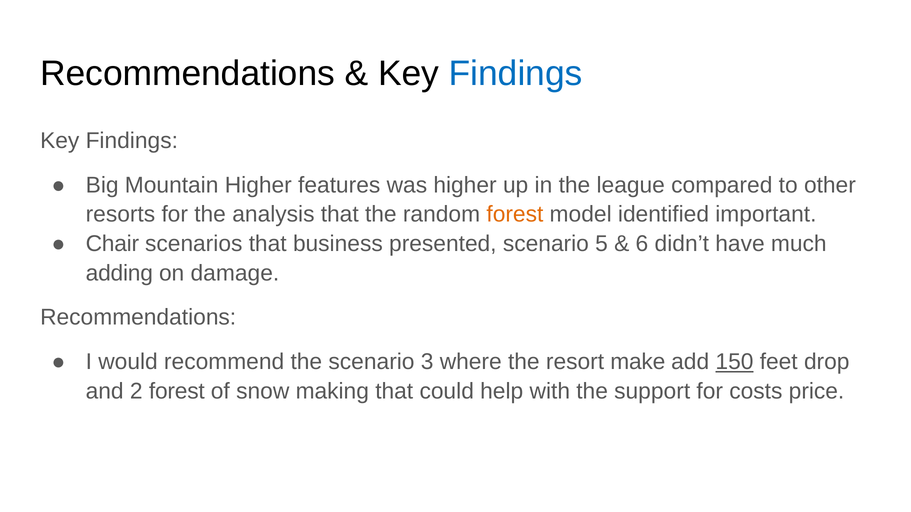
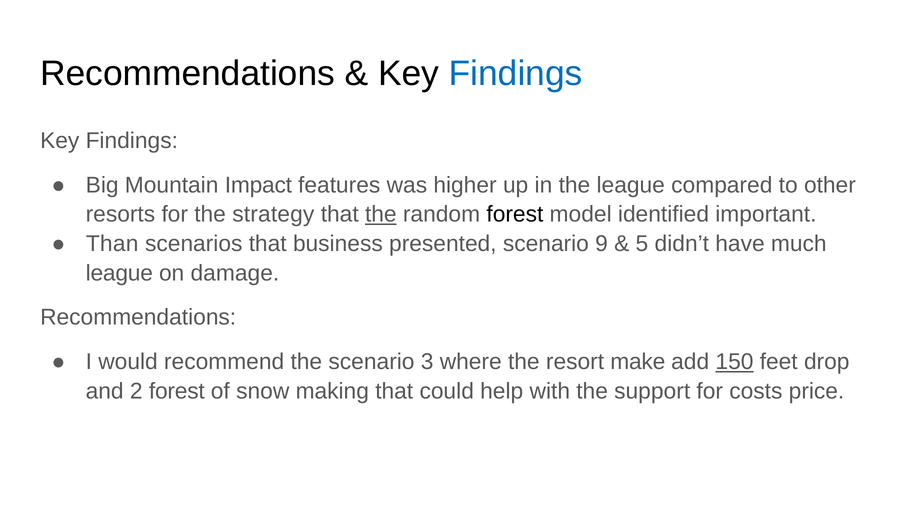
Mountain Higher: Higher -> Impact (258, 185)
analysis: analysis -> strategy (273, 215)
the underline: none -> present (381, 215)
forest colour: orange -> black (515, 215)
Chair: Chair -> Than (112, 244)
5: 5 -> 9 (601, 244)
6: 6 -> 5 (642, 244)
adding: adding -> league (119, 273)
